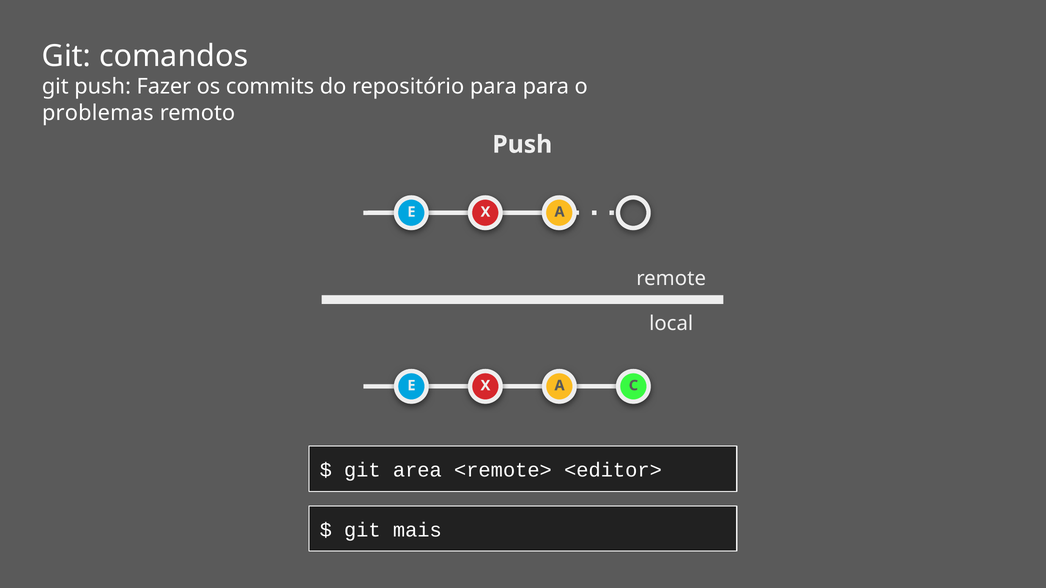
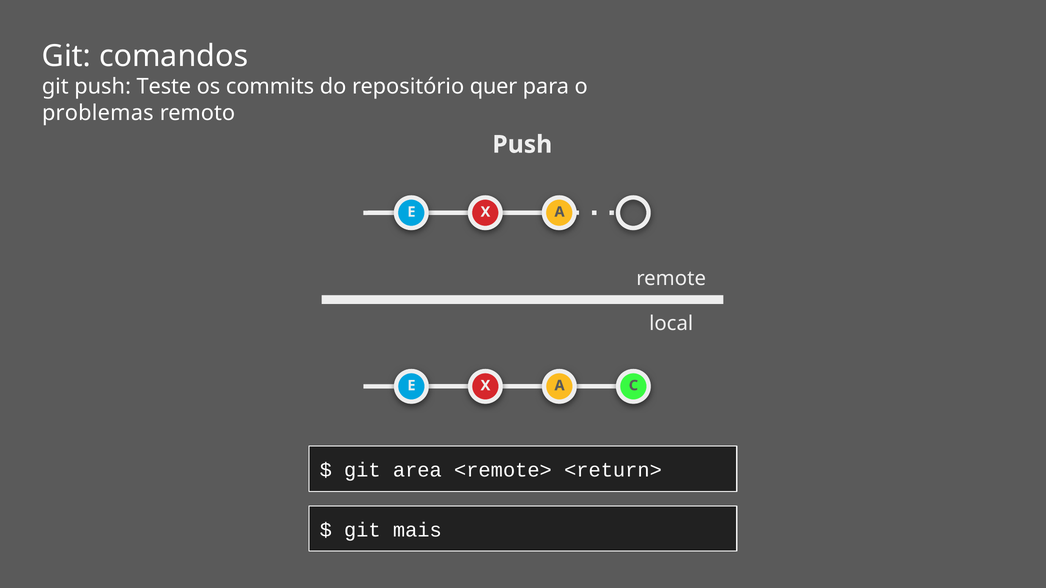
Fazer: Fazer -> Teste (164, 87)
repositório para: para -> quer (494, 87)
<editor>: <editor> -> <return> (613, 470)
